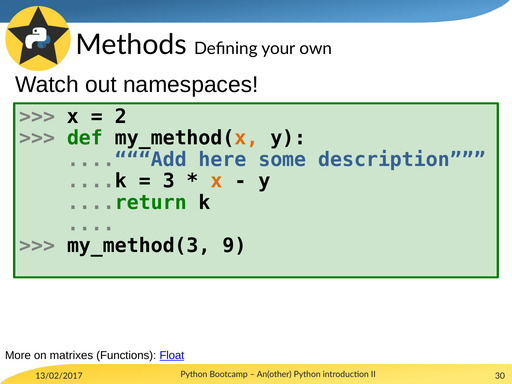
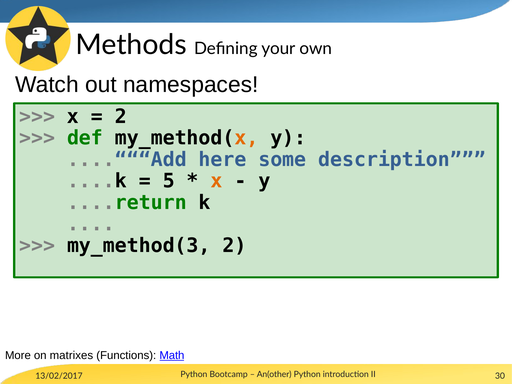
3: 3 -> 5 (169, 181)
my_method(3 9: 9 -> 2 (234, 246)
Float: Float -> Math (172, 355)
